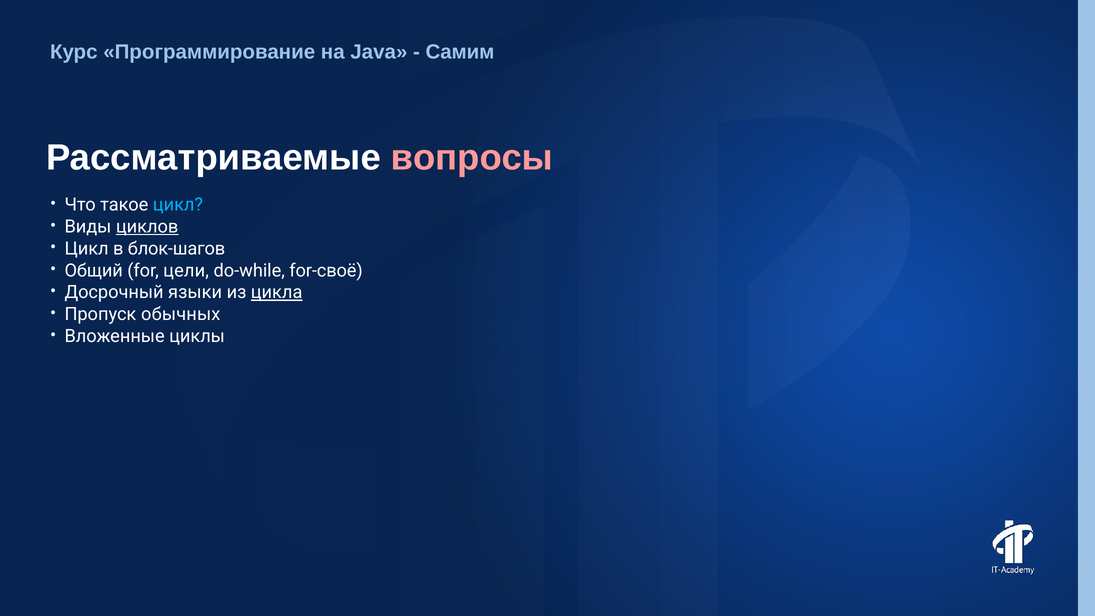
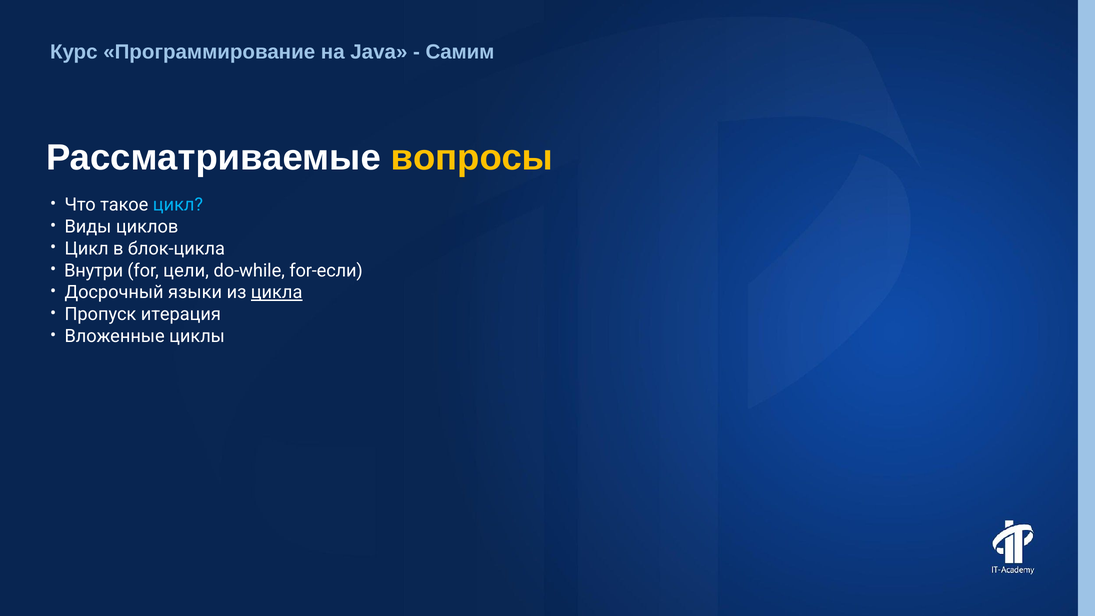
вопросы colour: pink -> yellow (472, 158)
циклов underline: present -> none (147, 227)
блок-шагов: блок-шагов -> блок-цикла (176, 249)
Общий: Общий -> Внутри (94, 270)
for-своё: for-своё -> for-если (326, 270)
обычных: обычных -> итерация (181, 314)
